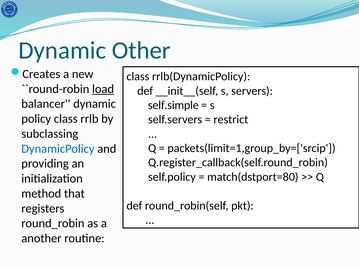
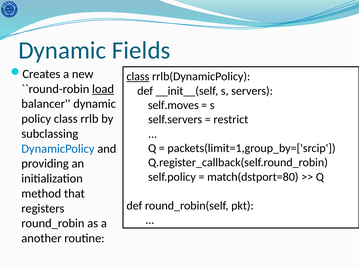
Other: Other -> Fields (141, 50)
class underline: none -> present (138, 77)
self.simple: self.simple -> self.moves (173, 105)
